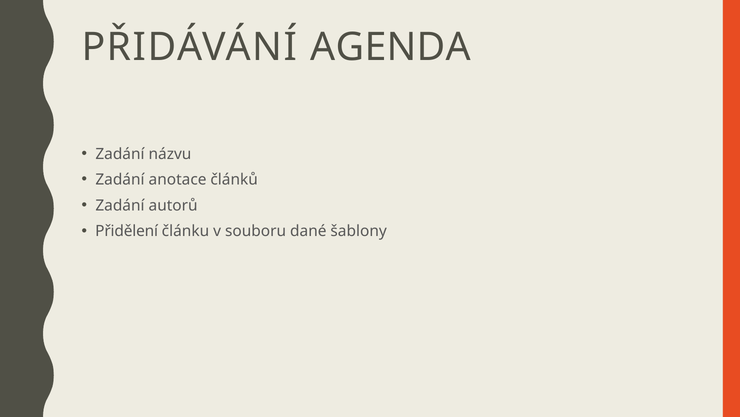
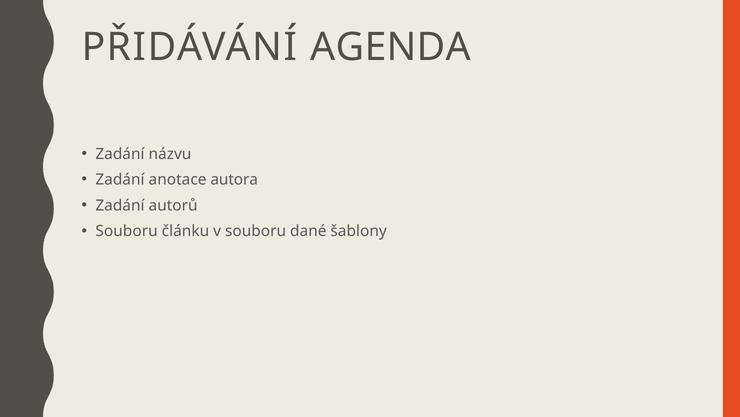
článků: článků -> autora (234, 179)
Přidělení: Přidělení -> Souboru (127, 231)
